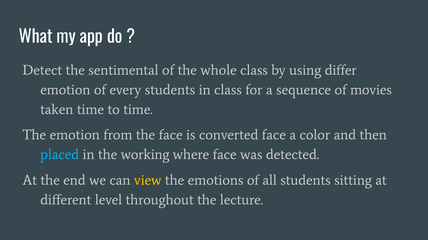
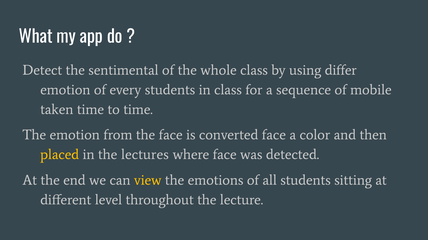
movies: movies -> mobile (371, 90)
placed colour: light blue -> yellow (60, 155)
working: working -> lectures (145, 155)
